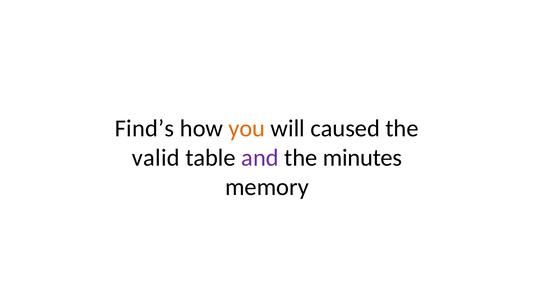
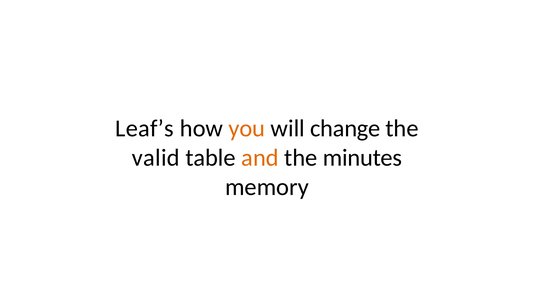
Find’s: Find’s -> Leaf’s (144, 128)
caused: caused -> change (345, 128)
and colour: purple -> orange (260, 158)
